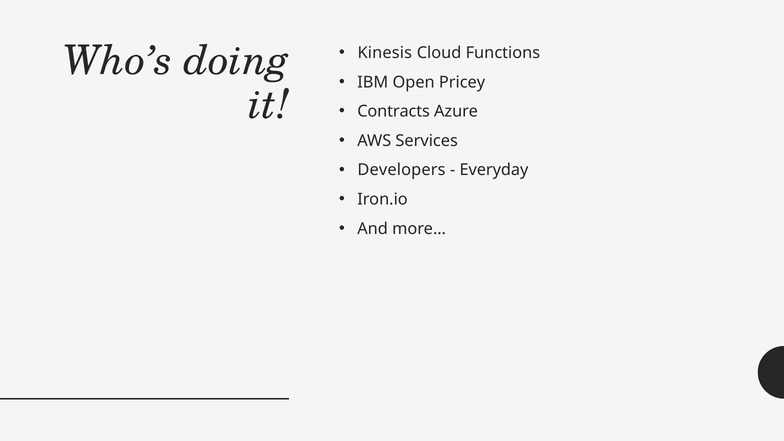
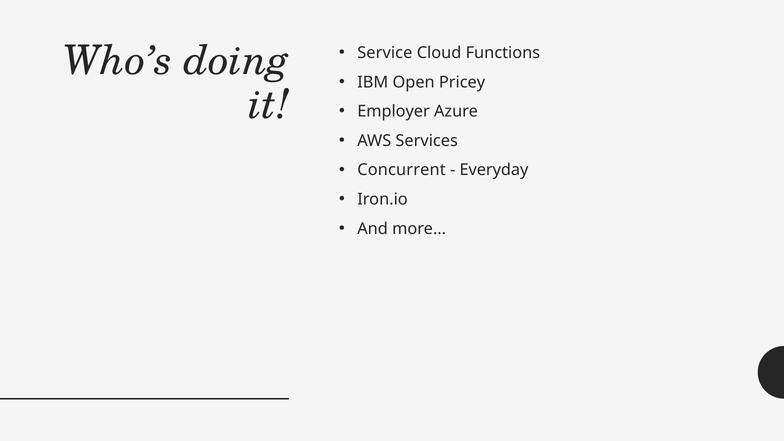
Kinesis: Kinesis -> Service (385, 53)
Contracts: Contracts -> Employer (394, 111)
Developers: Developers -> Concurrent (401, 170)
